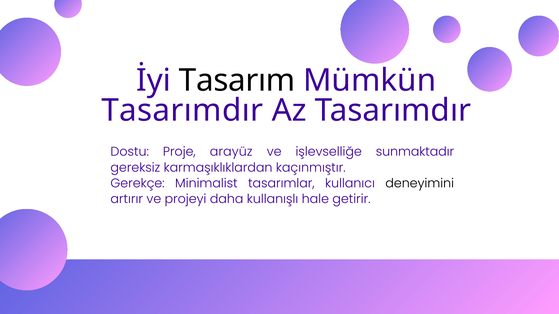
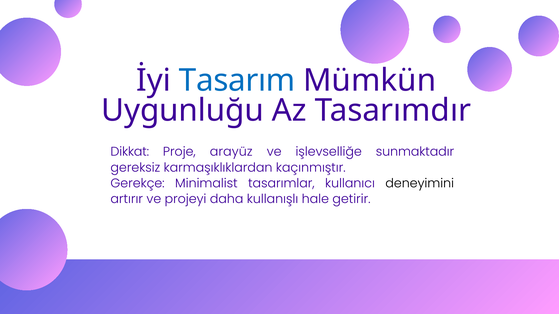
Tasarım colour: black -> blue (237, 81)
Tasarımdır: Tasarımdır -> Uygunluğu (183, 111)
Dostu: Dostu -> Dikkat (130, 152)
